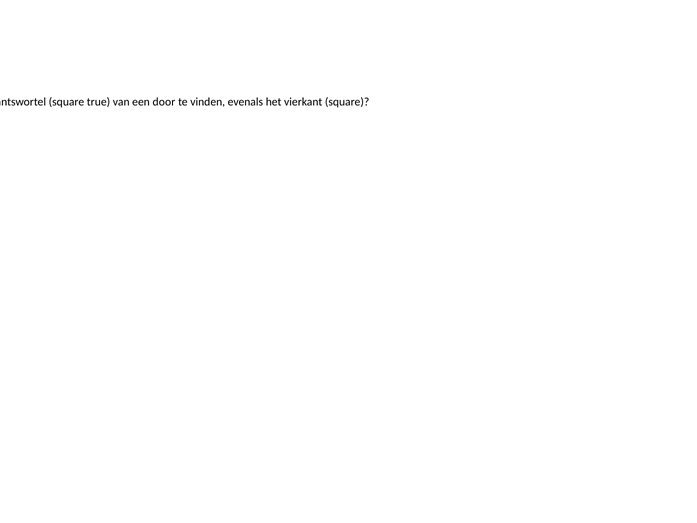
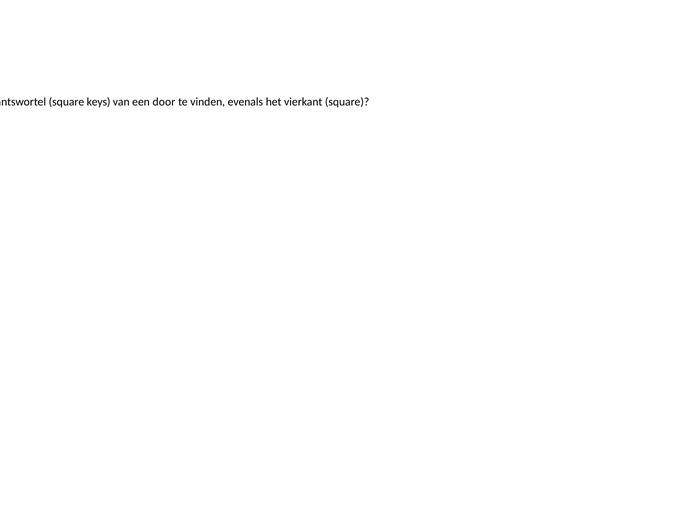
true: true -> keys (99, 102)
